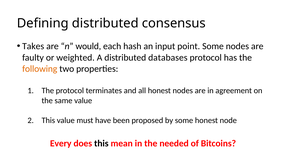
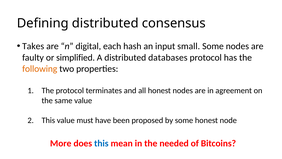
would: would -> digital (88, 46)
point: point -> small (189, 46)
weighted: weighted -> simplified (76, 57)
Every: Every -> More (61, 143)
this colour: black -> blue (101, 143)
